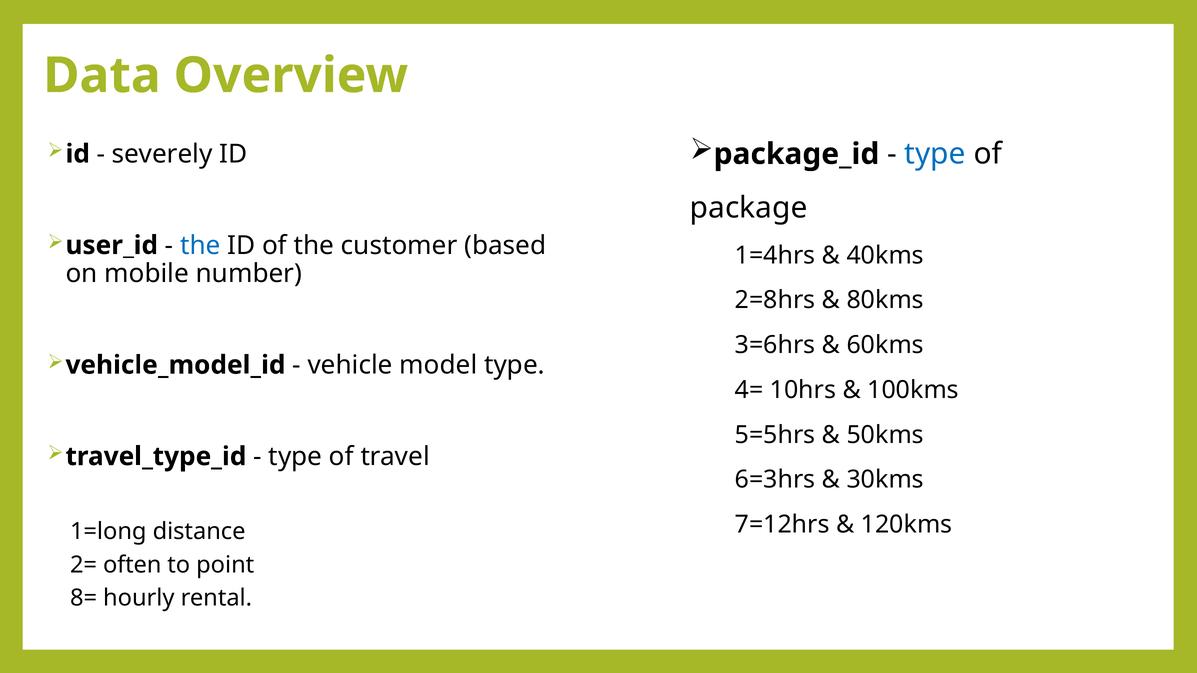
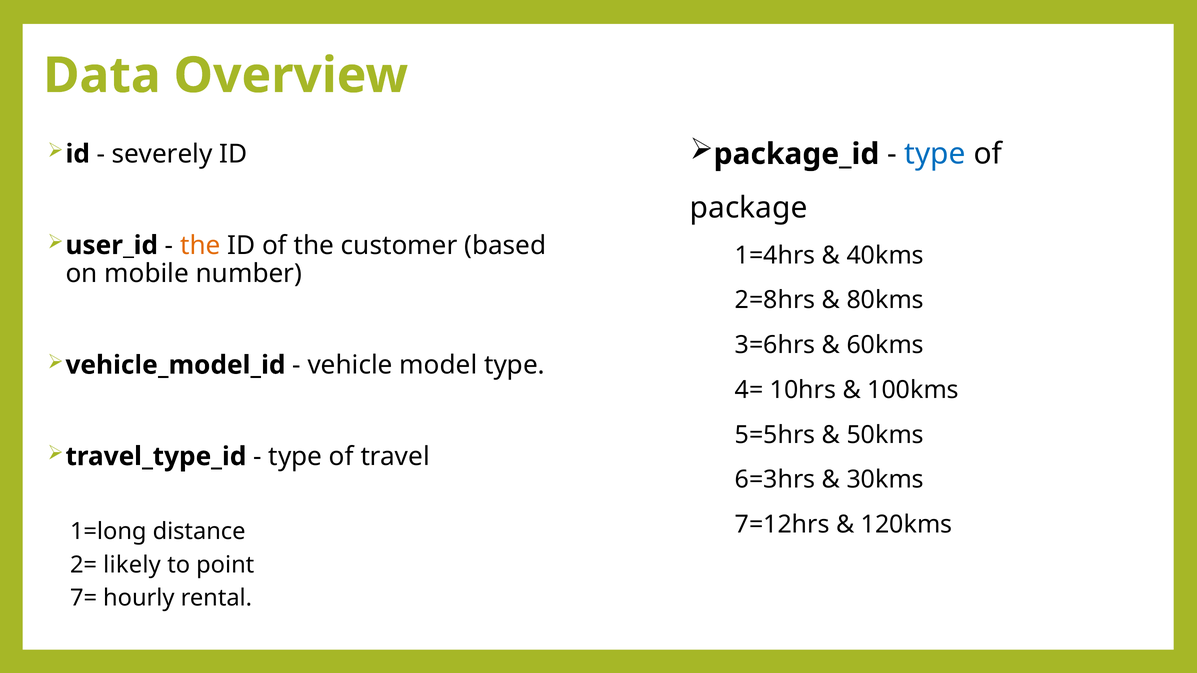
the colour: blue -> orange (200, 245)
often: often -> likely (132, 565)
8=: 8= -> 7= (84, 598)
